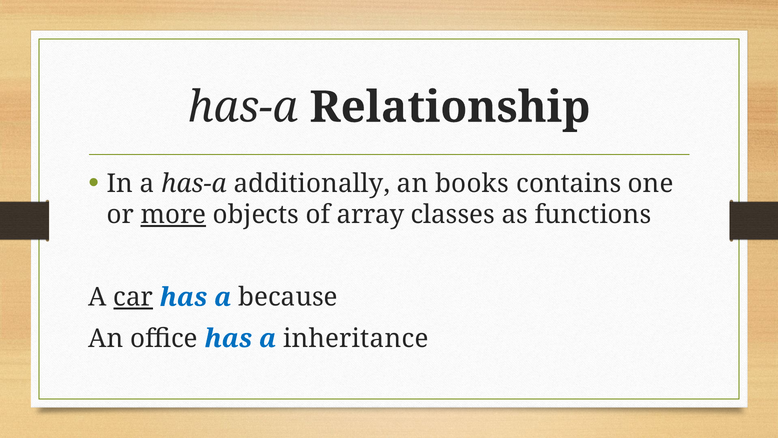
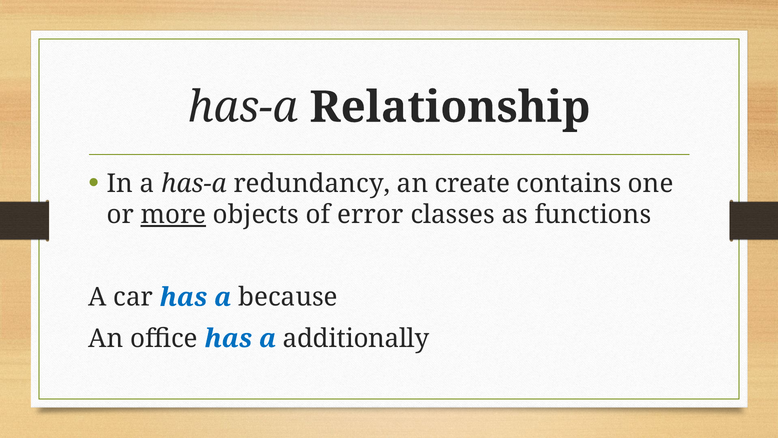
additionally: additionally -> redundancy (312, 183)
books: books -> create (472, 183)
array: array -> error (370, 215)
car underline: present -> none (133, 297)
inheritance: inheritance -> additionally (356, 338)
